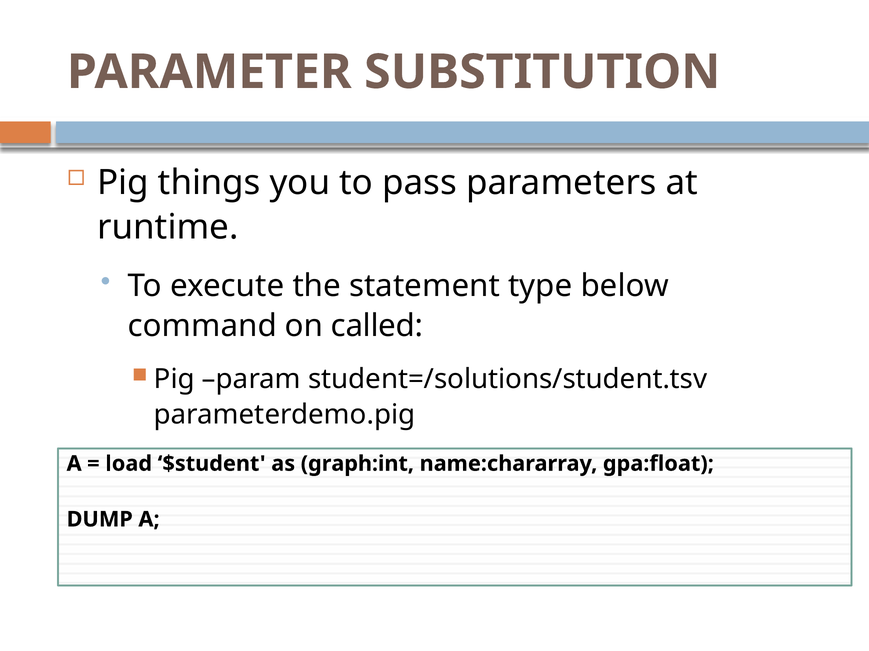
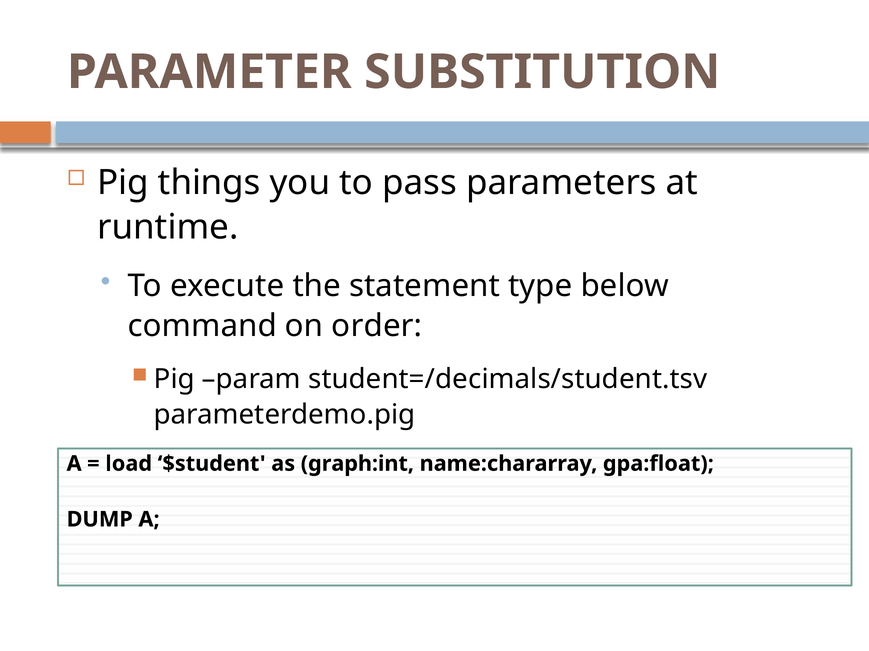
called: called -> order (377, 326)
student=/solutions/student.tsv: student=/solutions/student.tsv -> student=/decimals/student.tsv (508, 380)
